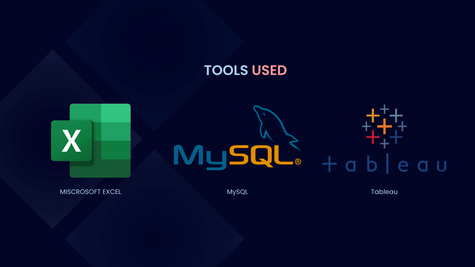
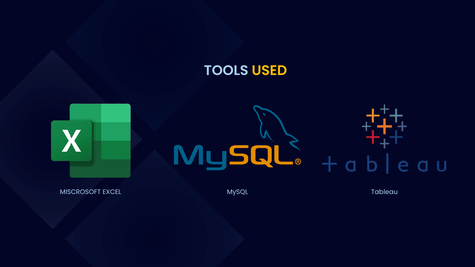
USED colour: pink -> yellow (269, 71)
